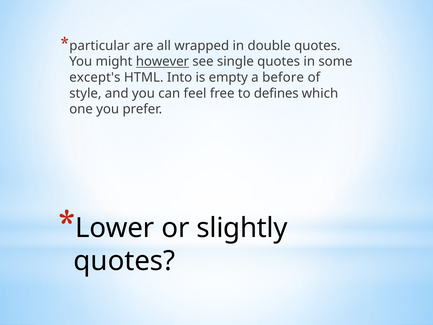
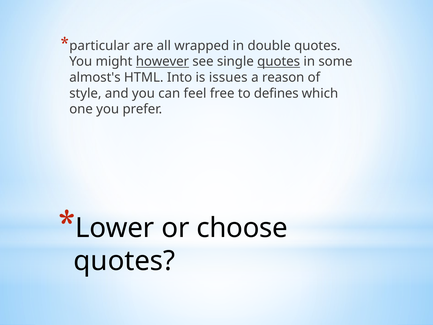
quotes underline: none -> present (279, 62)
except's: except's -> almost's (95, 77)
empty: empty -> issues (228, 77)
before: before -> reason (283, 77)
slightly: slightly -> choose (242, 228)
